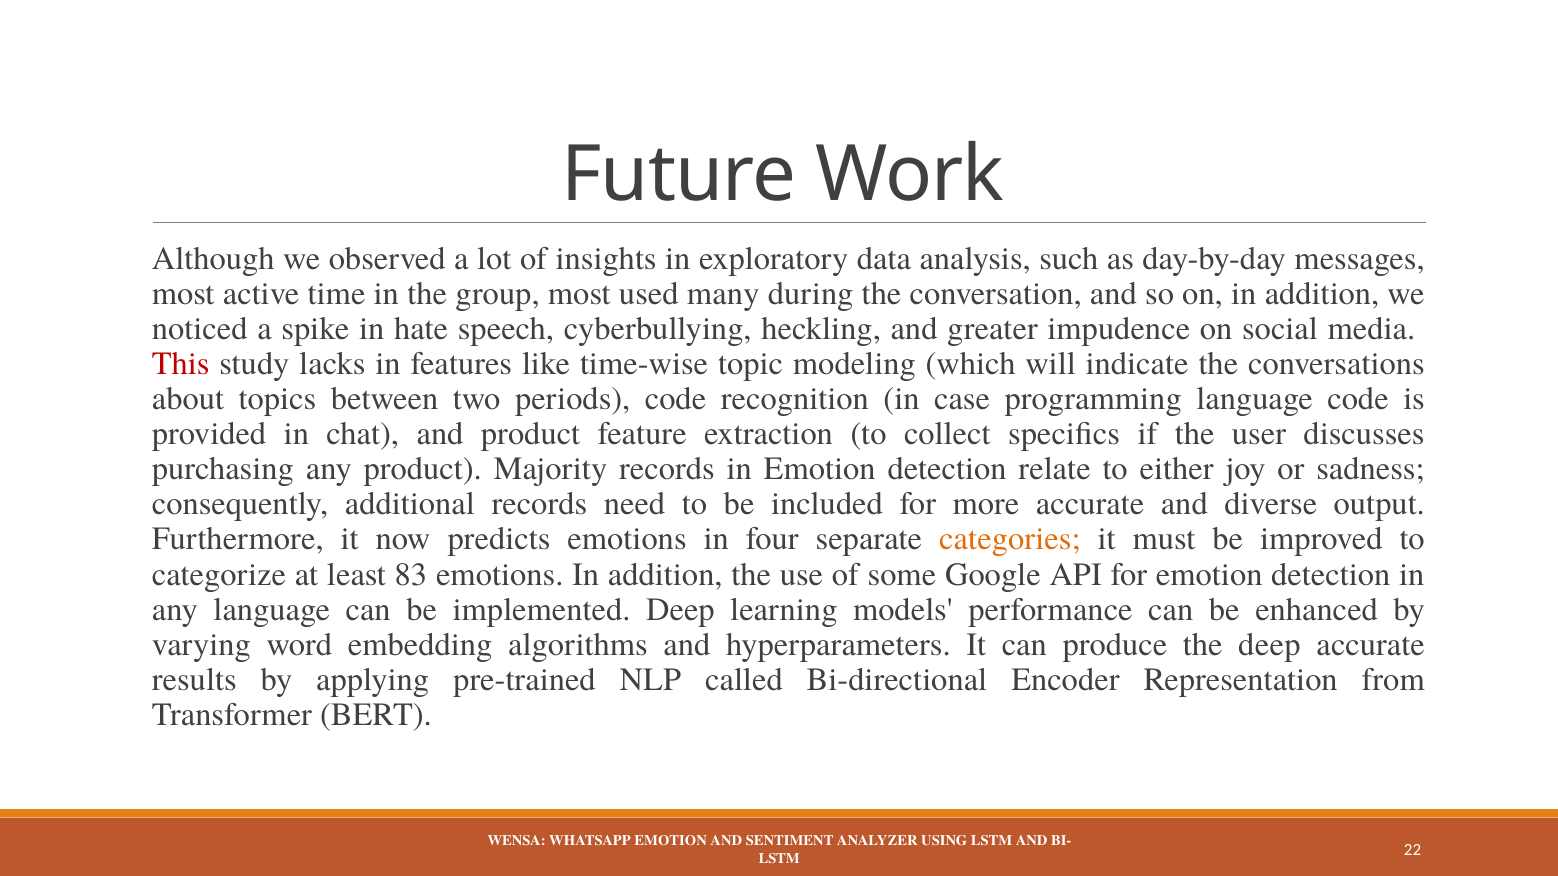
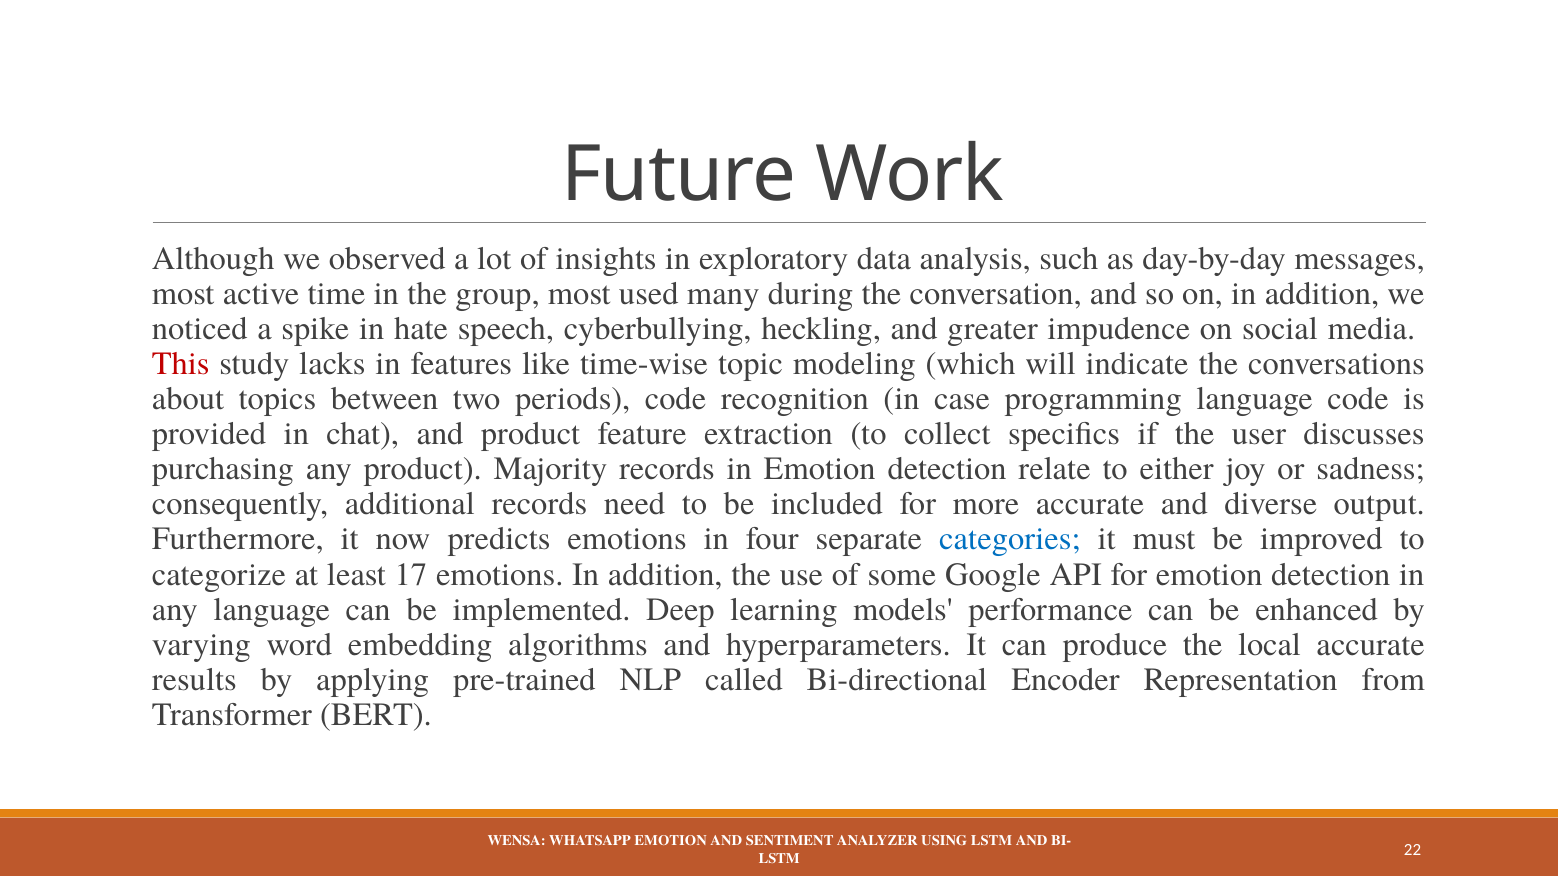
categories colour: orange -> blue (1010, 539)
83: 83 -> 17 (411, 575)
the deep: deep -> local (1270, 645)
